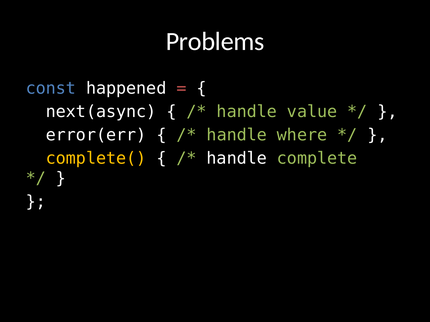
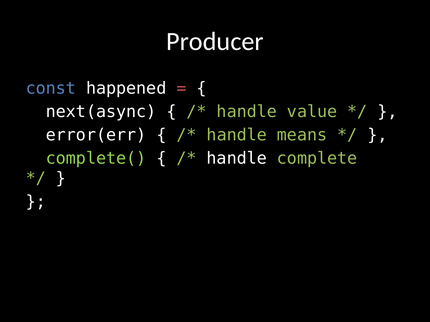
Problems: Problems -> Producer (215, 42)
where: where -> means (302, 135)
complete( colour: yellow -> light green (96, 159)
